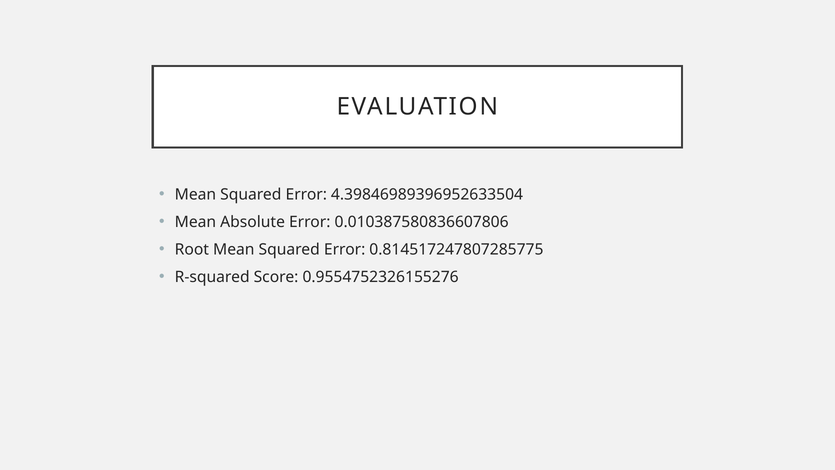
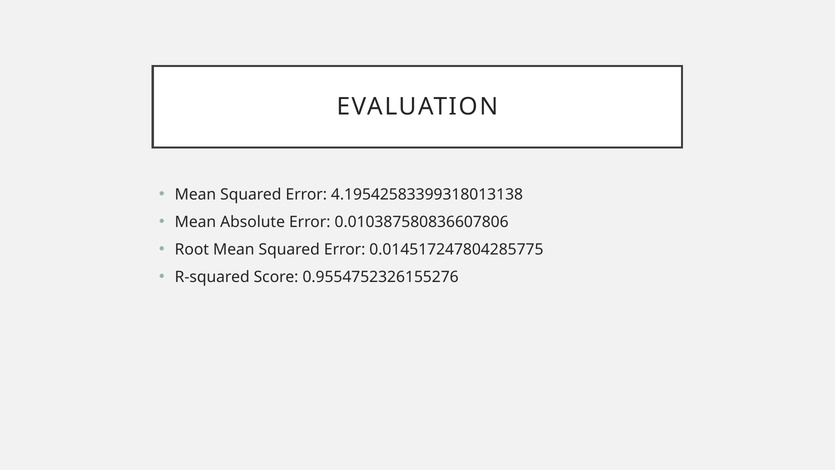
4.39846989396952633504: 4.39846989396952633504 -> 4.19542583399318013138 (427, 194)
0.814517247807285775: 0.814517247807285775 -> 0.014517247804285775 (456, 249)
